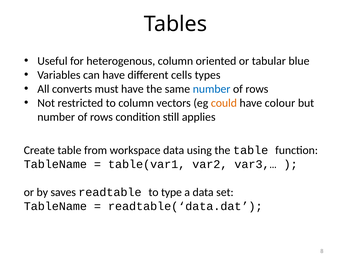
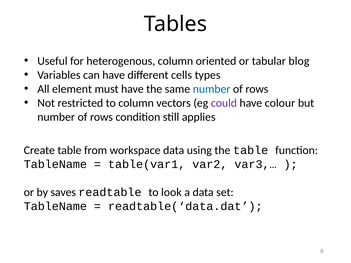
blue: blue -> blog (299, 61)
converts: converts -> element (72, 89)
could colour: orange -> purple (224, 103)
type: type -> look (171, 192)
